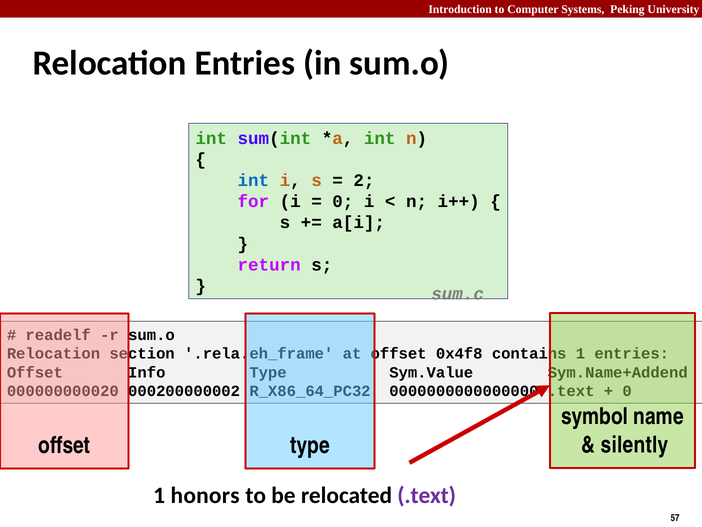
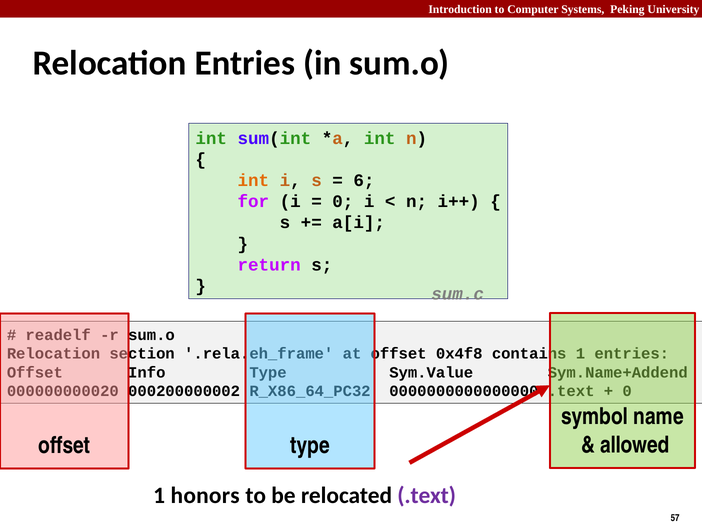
int colour: blue -> orange (253, 180)
2: 2 -> 6 (364, 180)
silently: silently -> allowed (635, 444)
